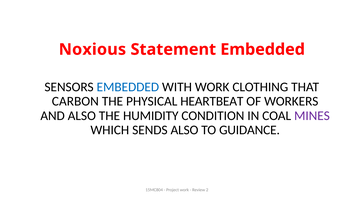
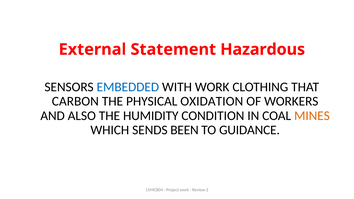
Noxious: Noxious -> External (92, 49)
Statement Embedded: Embedded -> Hazardous (263, 49)
HEARTBEAT: HEARTBEAT -> OXIDATION (212, 101)
MINES colour: purple -> orange (312, 116)
SENDS ALSO: ALSO -> BEEN (184, 130)
